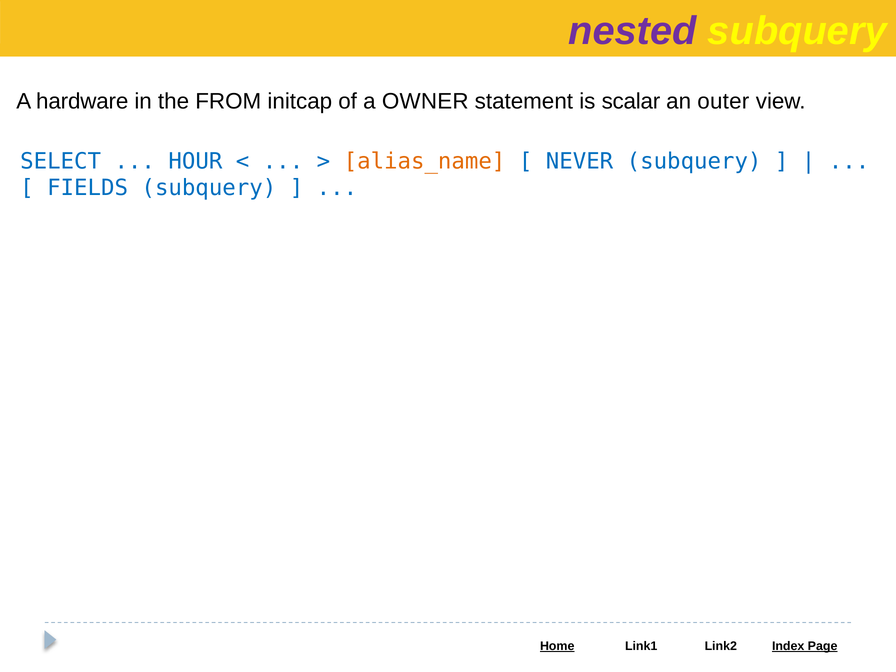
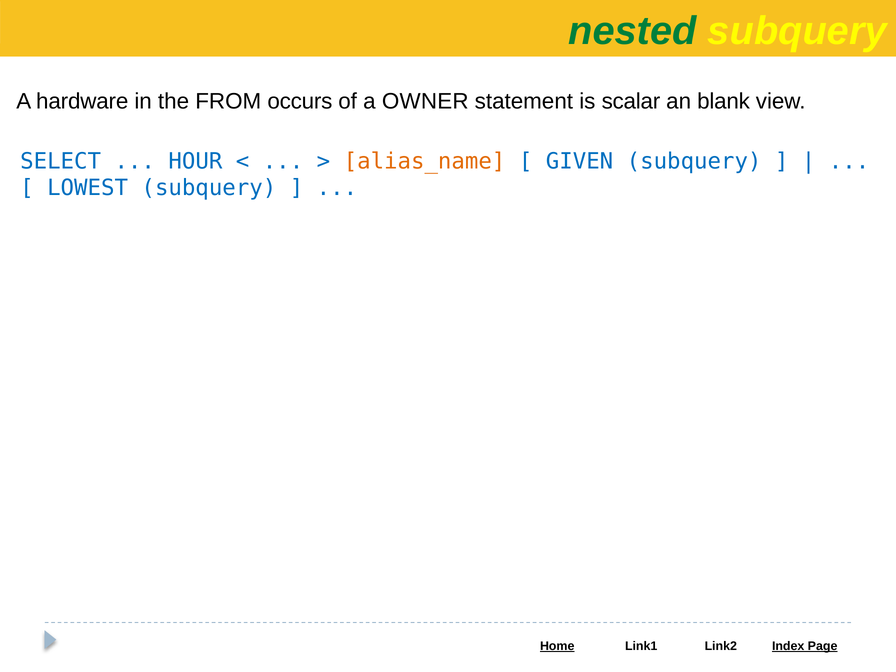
nested colour: purple -> green (632, 31)
initcap: initcap -> occurs (300, 102)
outer: outer -> blank (724, 102)
NEVER: NEVER -> GIVEN (580, 161)
FIELDS: FIELDS -> LOWEST (88, 188)
